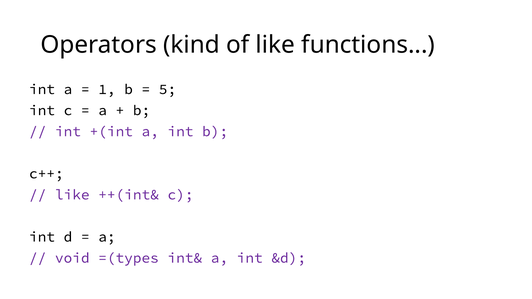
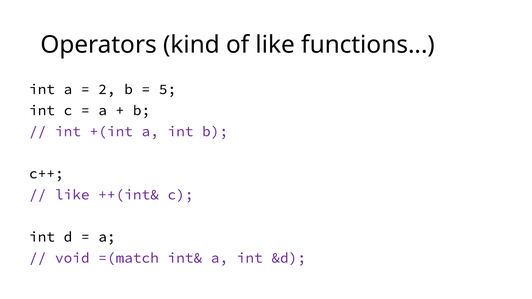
1: 1 -> 2 (107, 89)
=(types: =(types -> =(match (129, 258)
